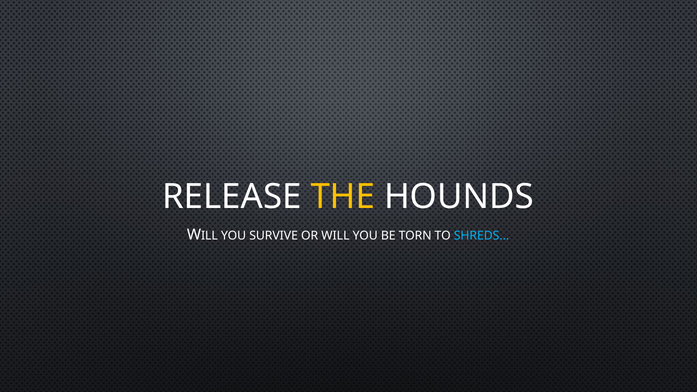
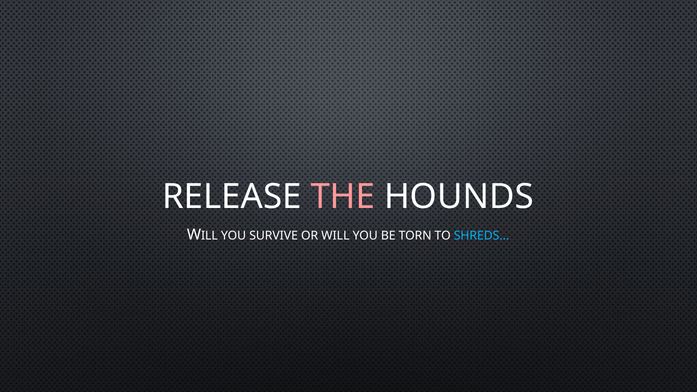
THE colour: yellow -> pink (343, 197)
